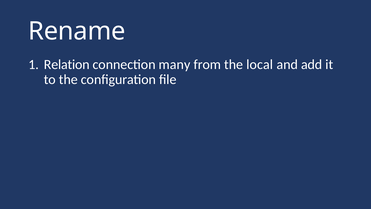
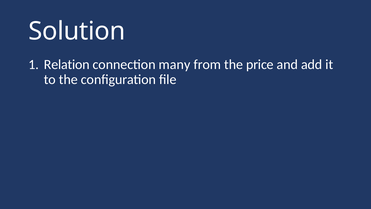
Rename: Rename -> Solution (77, 31)
local: local -> price (260, 64)
